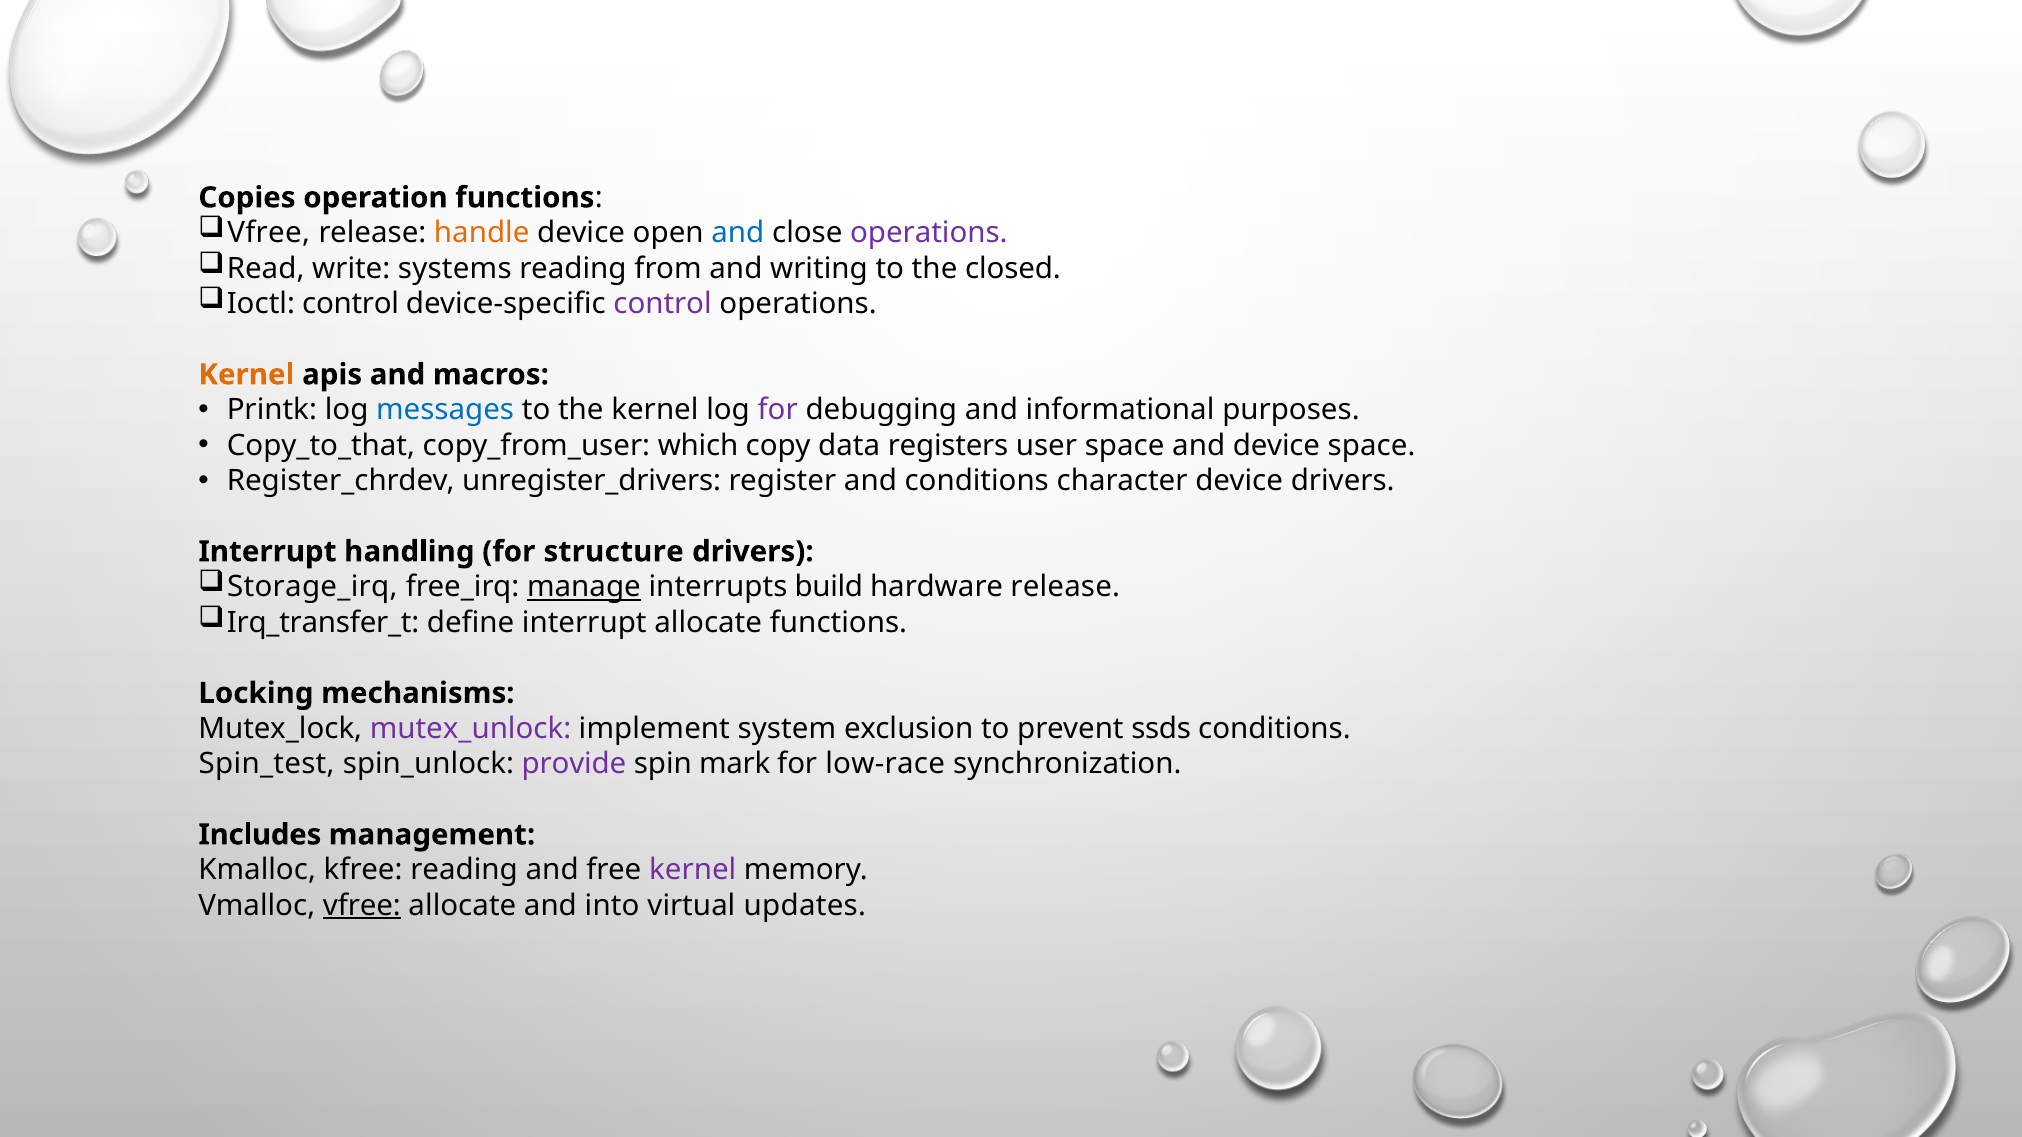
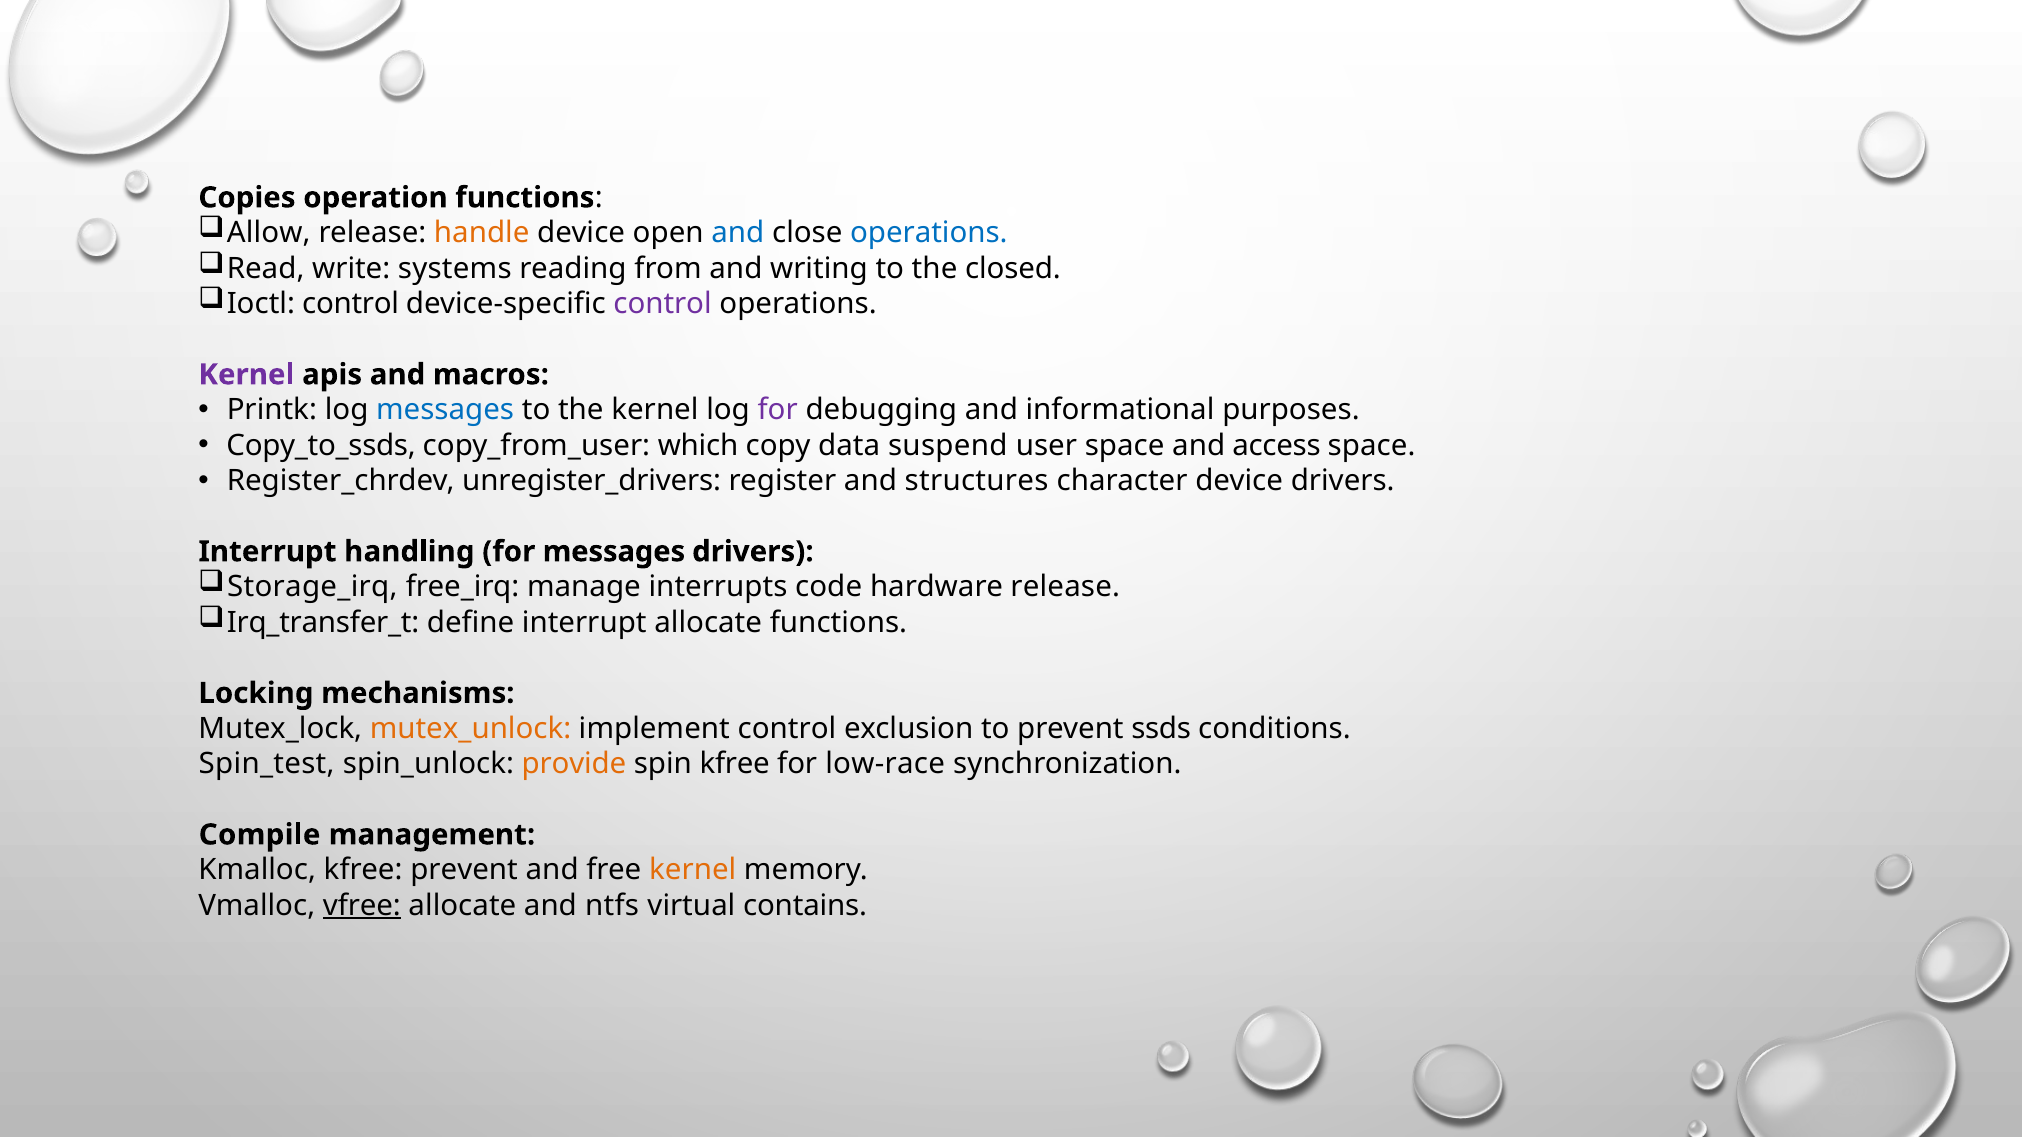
Vfree: Vfree -> Allow (269, 233)
operations colour: purple -> blue (929, 233)
Kernel colour: orange -> purple (246, 375)
Copy_to_that: Copy_to_that -> Copy_to_ssds (321, 446)
registers: registers -> suspend (948, 446)
and device: device -> access (1277, 446)
and conditions: conditions -> structures (977, 481)
for structure: structure -> messages (614, 552)
manage underline: present -> none (584, 587)
build: build -> code (829, 587)
mutex_unlock colour: purple -> orange (471, 729)
implement system: system -> control (787, 729)
provide colour: purple -> orange (574, 764)
spin mark: mark -> kfree (735, 764)
Includes: Includes -> Compile (260, 835)
kfree reading: reading -> prevent (464, 870)
kernel colour: purple -> orange (693, 870)
into: into -> ntfs (612, 906)
updates: updates -> contains (805, 906)
